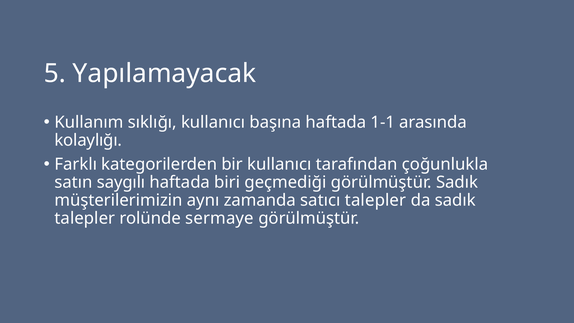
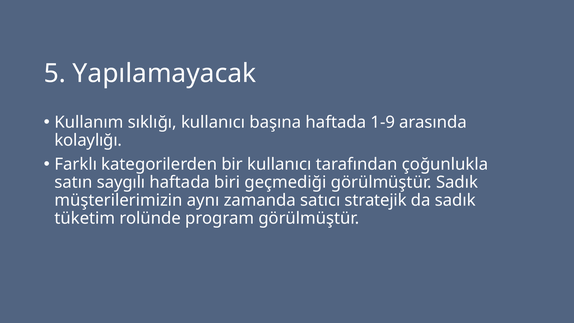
1-1: 1-1 -> 1-9 (383, 122)
satıcı talepler: talepler -> stratejik (376, 200)
talepler: talepler -> tüketim (85, 218)
sermaye: sermaye -> program (220, 218)
